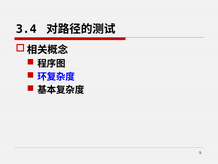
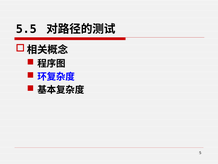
3.4: 3.4 -> 5.5 (26, 29)
